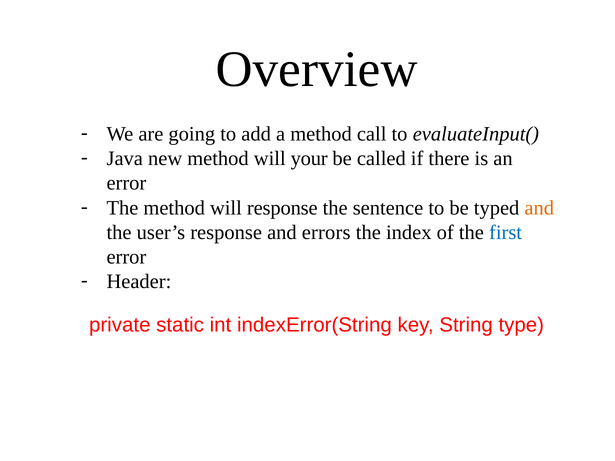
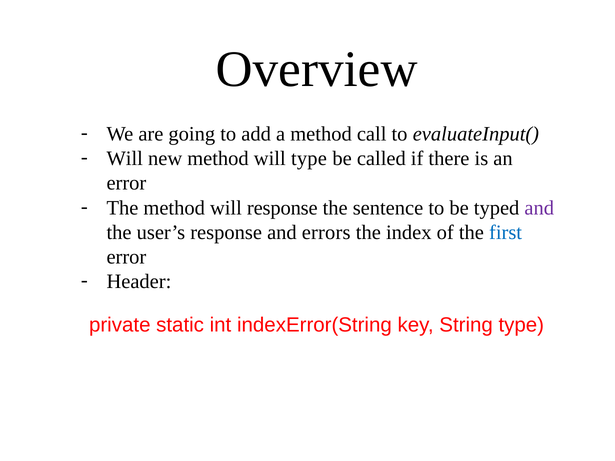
Java: Java -> Will (125, 159)
will your: your -> type (309, 159)
and colour: orange -> purple (539, 208)
